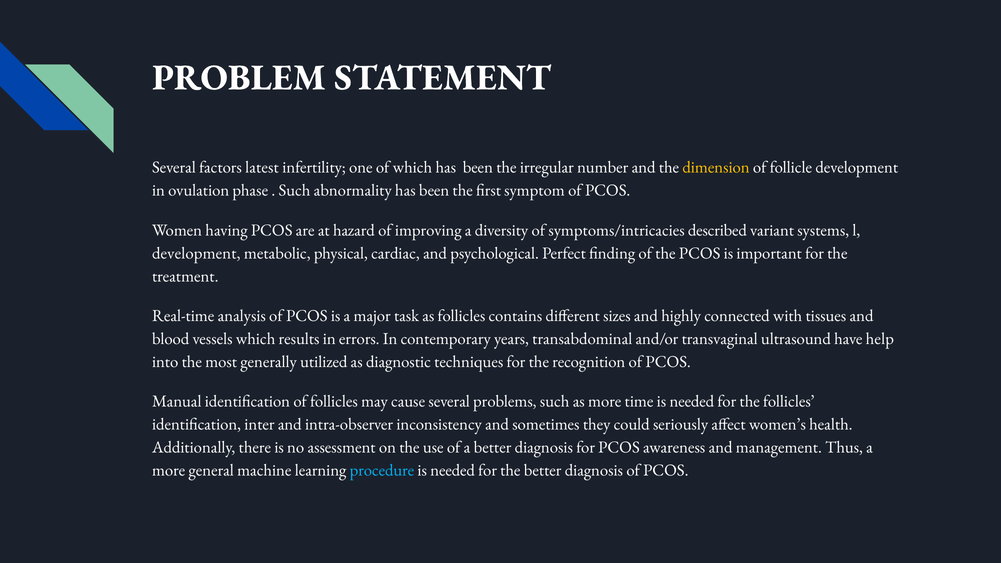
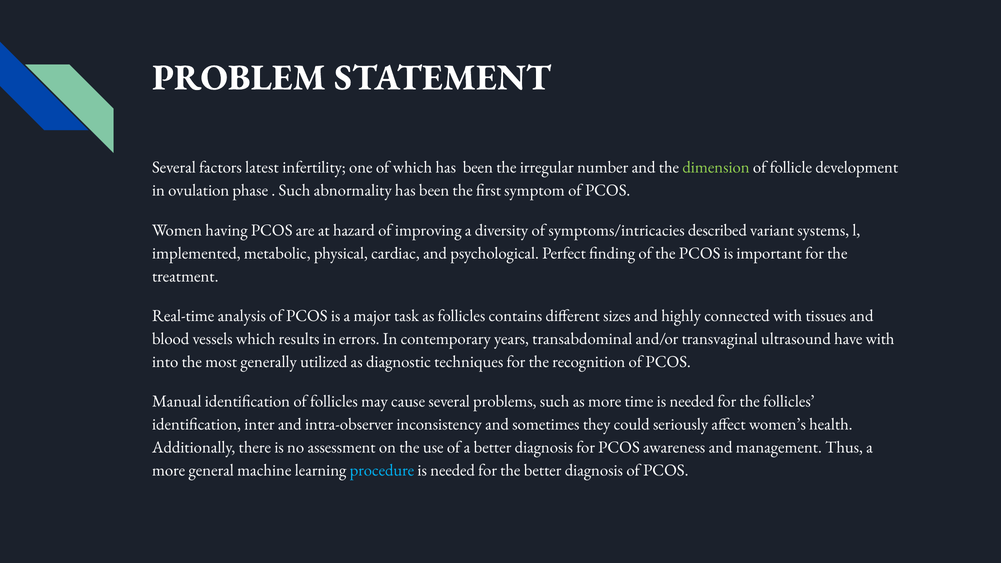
dimension colour: yellow -> light green (716, 167)
development: development -> implemented (196, 253)
have help: help -> with (880, 339)
